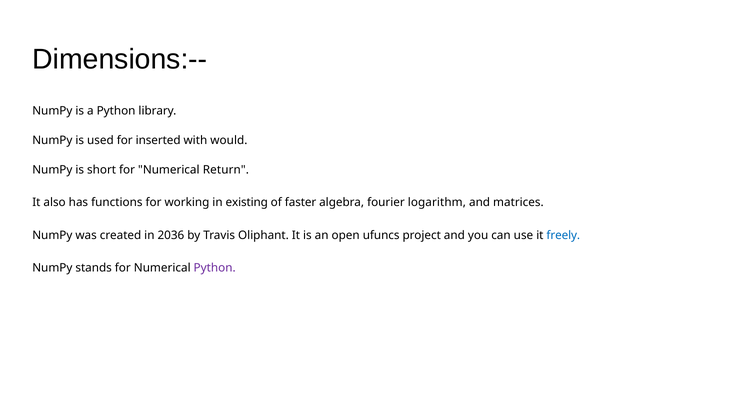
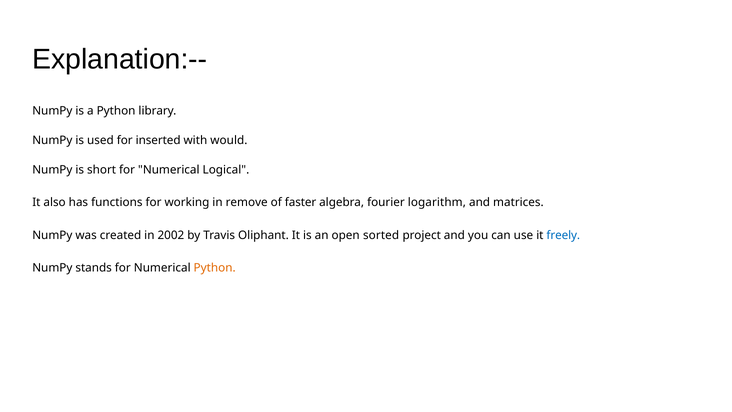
Dimensions:--: Dimensions:-- -> Explanation:-- (120, 59)
Return: Return -> Logical (226, 170)
existing: existing -> remove (247, 202)
2036: 2036 -> 2002 (171, 235)
ufuncs: ufuncs -> sorted (381, 235)
Python colour: purple -> orange (215, 268)
